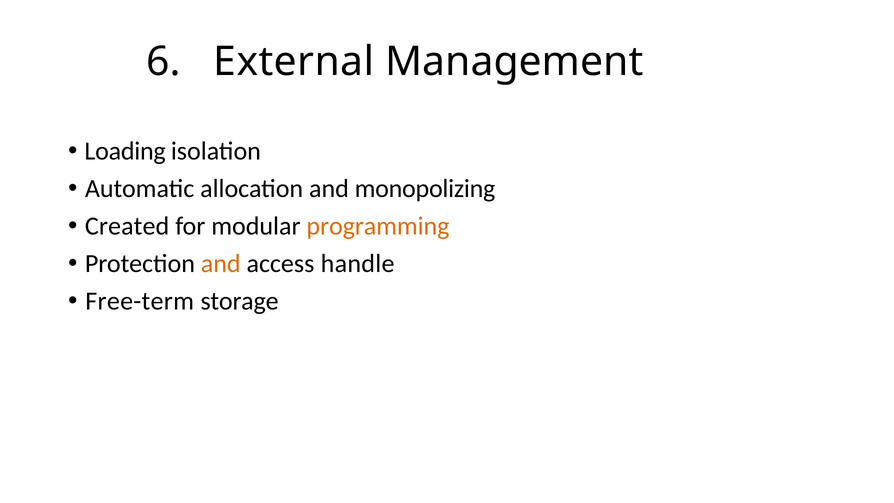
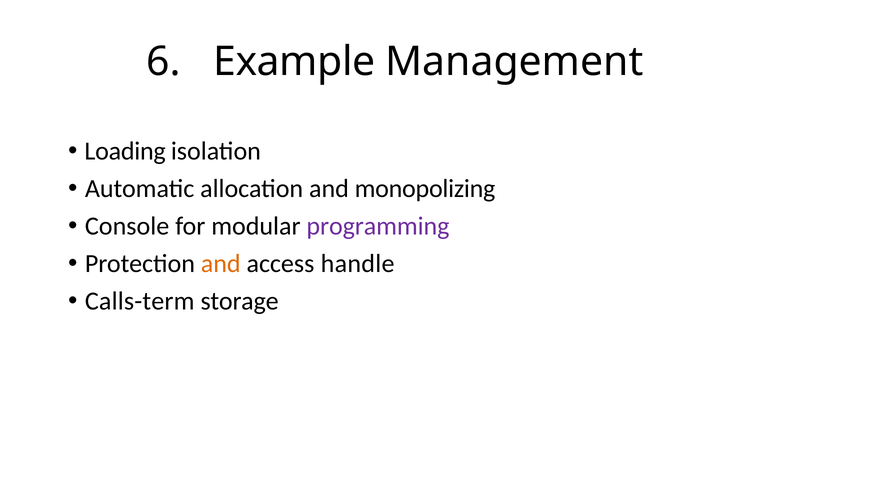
External: External -> Example (294, 62)
Created: Created -> Console (127, 226)
programming colour: orange -> purple (378, 226)
Free-term: Free-term -> Calls-term (140, 301)
